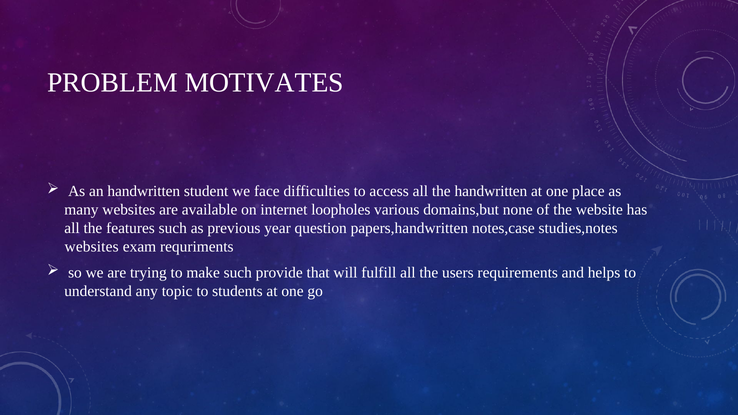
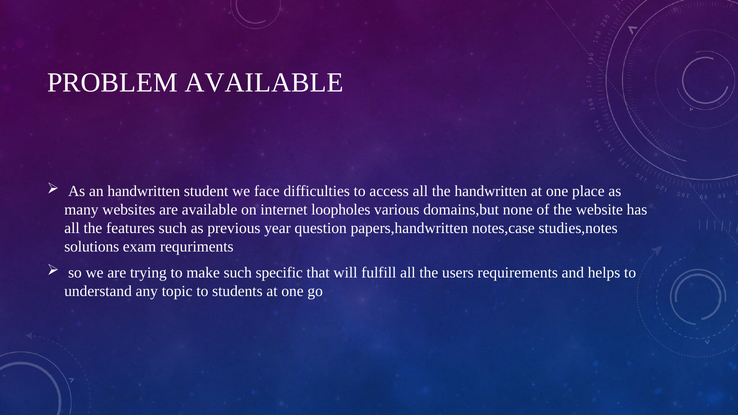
PROBLEM MOTIVATES: MOTIVATES -> AVAILABLE (264, 83)
websites: websites -> solutions (92, 247)
provide: provide -> specific (279, 273)
